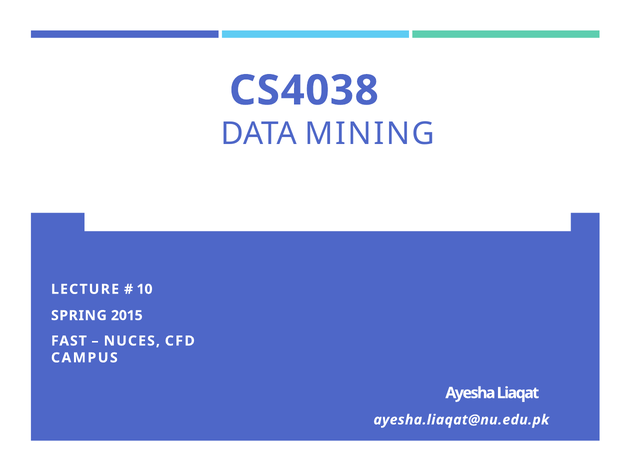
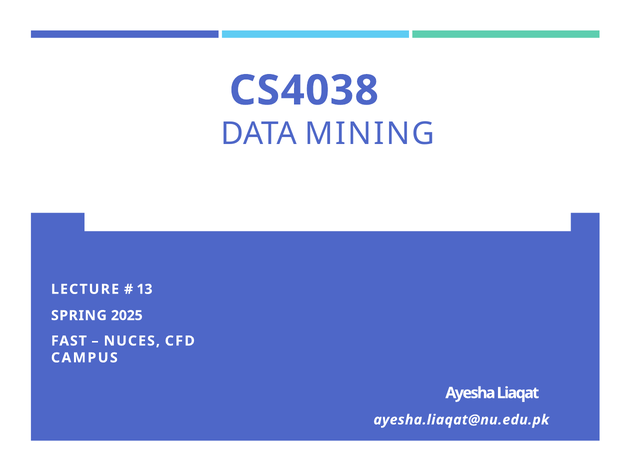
10: 10 -> 13 (145, 289)
2015: 2015 -> 2025 (127, 316)
